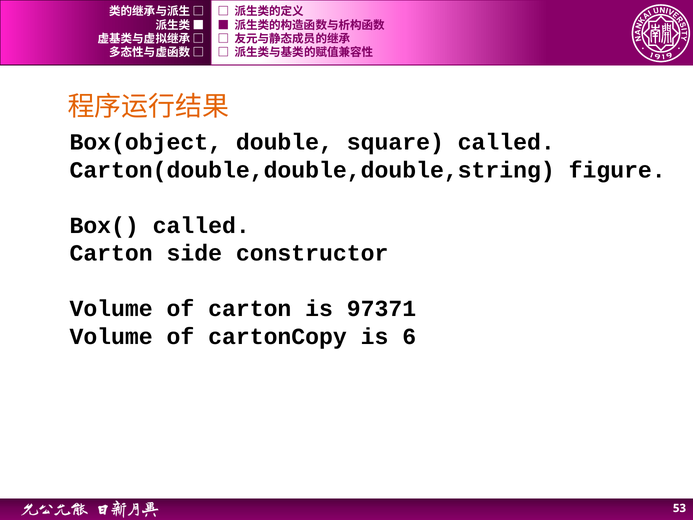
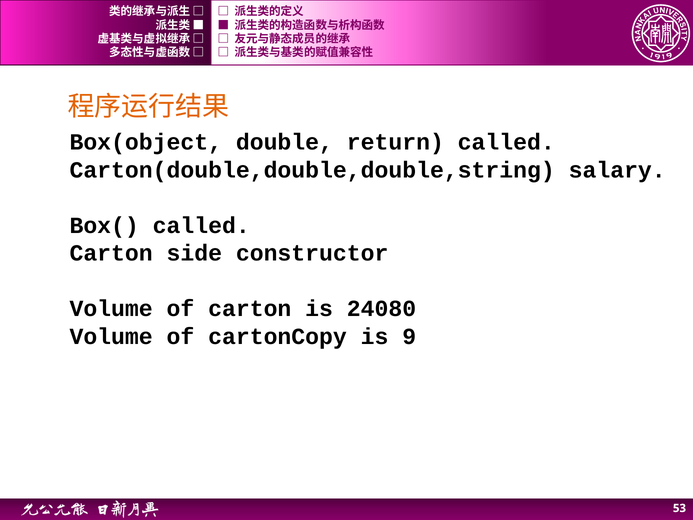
square: square -> return (395, 142)
figure: figure -> salary (617, 170)
97371: 97371 -> 24080 (381, 309)
6: 6 -> 9 (409, 336)
